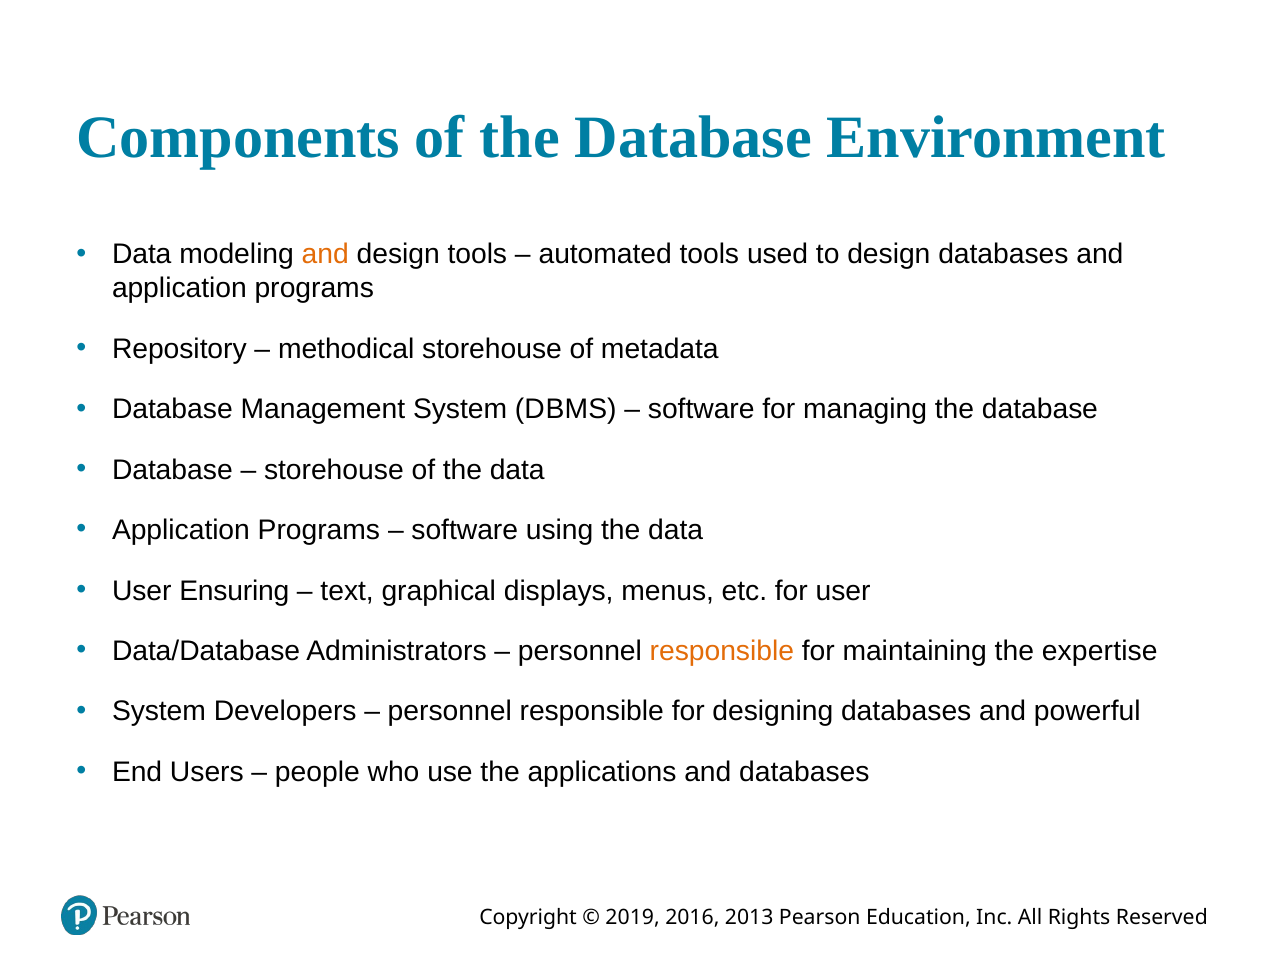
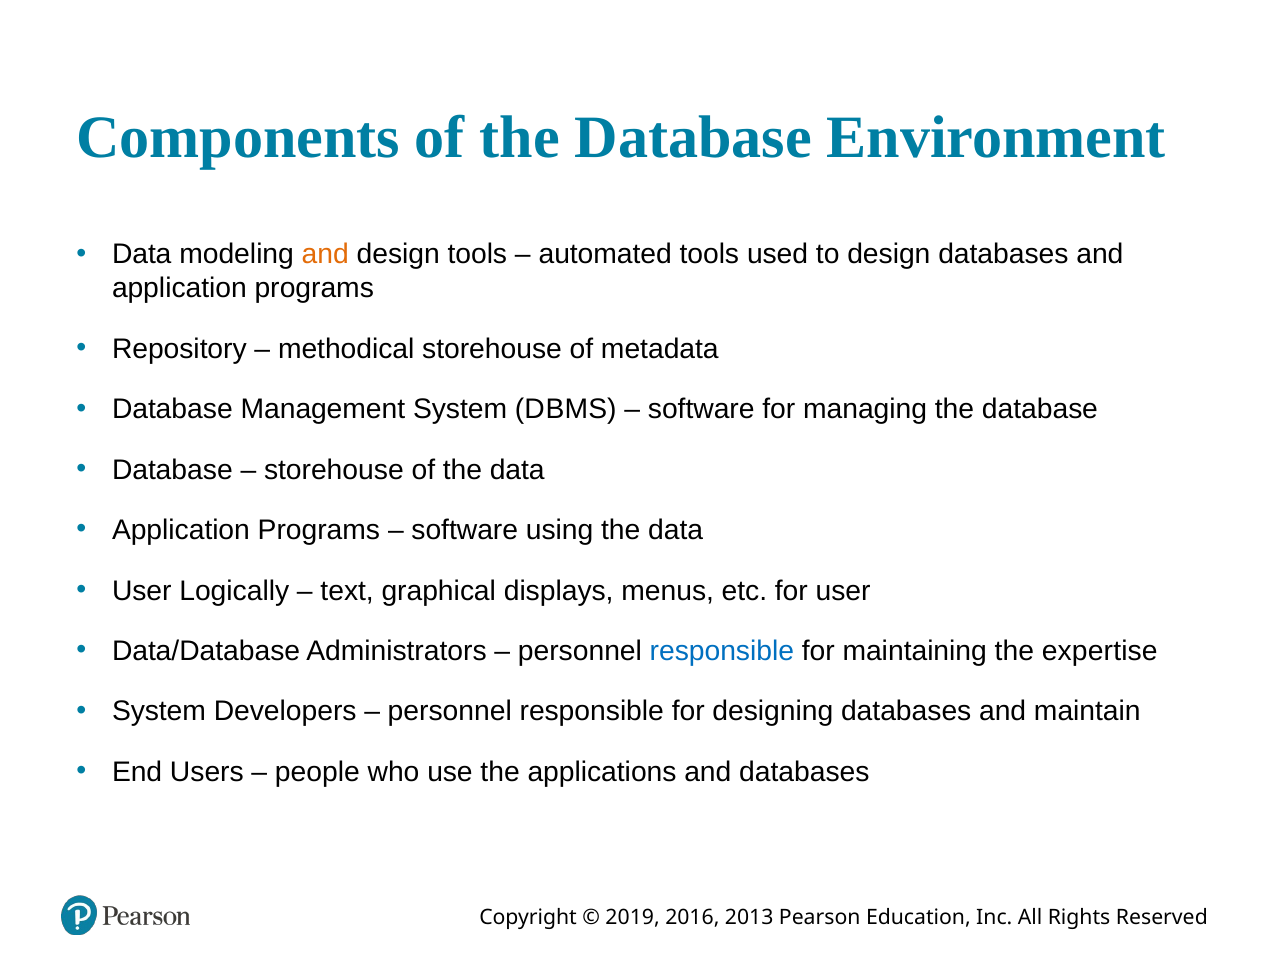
Ensuring: Ensuring -> Logically (234, 591)
responsible colour: orange -> blue (722, 652)
powerful: powerful -> maintain (1087, 712)
